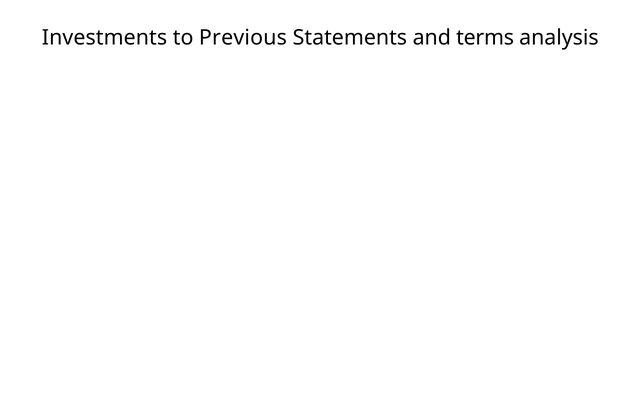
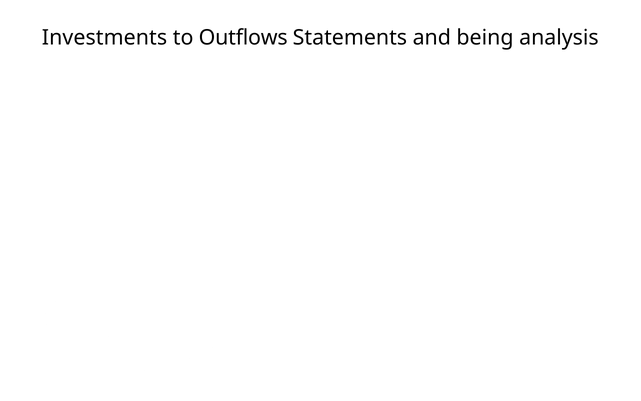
Previous: Previous -> Outflows (243, 38)
terms: terms -> being (485, 38)
